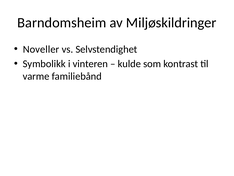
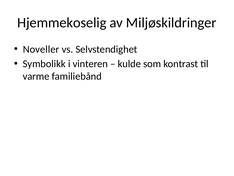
Barndomsheim: Barndomsheim -> Hjemmekoselig (62, 23)
